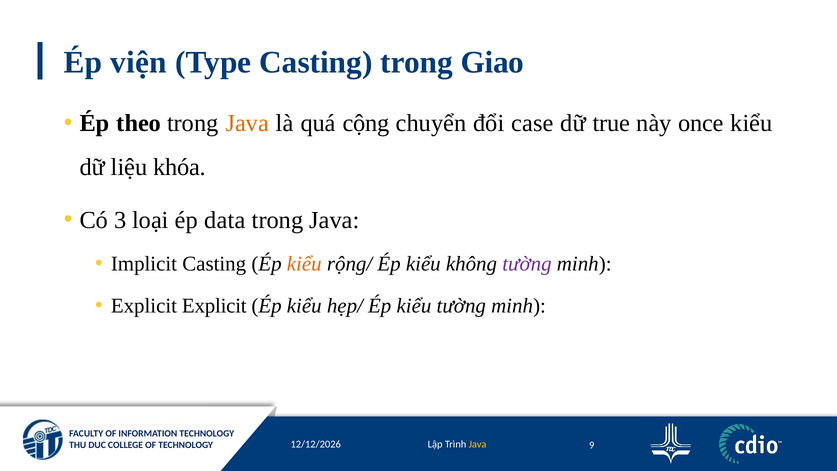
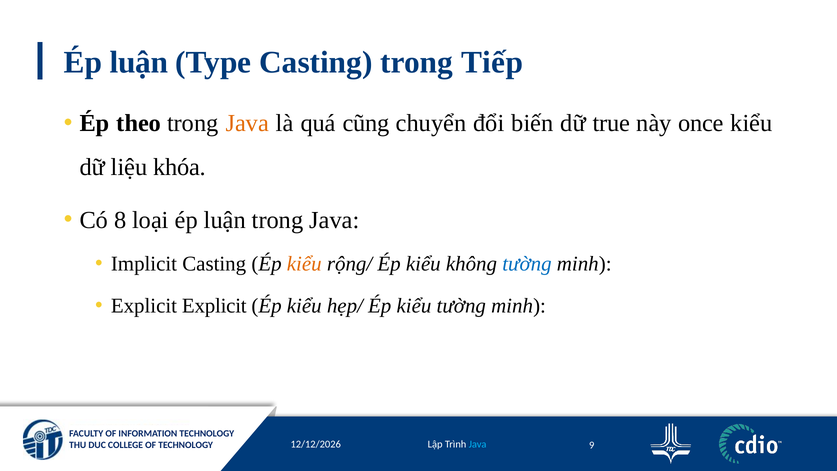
viện: viện -> luận (139, 63)
Giao: Giao -> Tiếp (492, 63)
cộng: cộng -> cũng (366, 123)
case: case -> biến (532, 123)
3: 3 -> 8 (120, 220)
loại ép data: data -> luận (225, 220)
tường colour: purple -> blue (527, 264)
Java colour: yellow -> light blue (478, 444)
